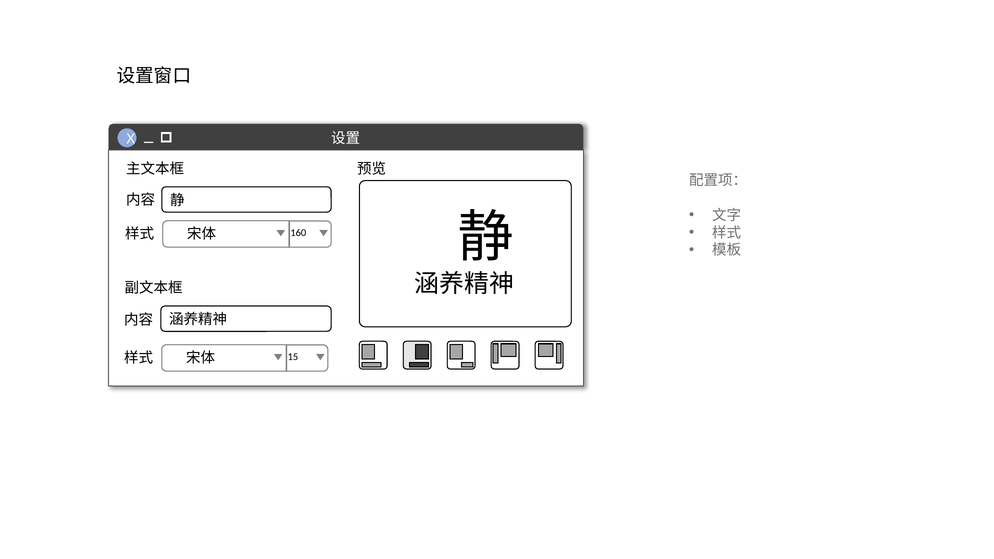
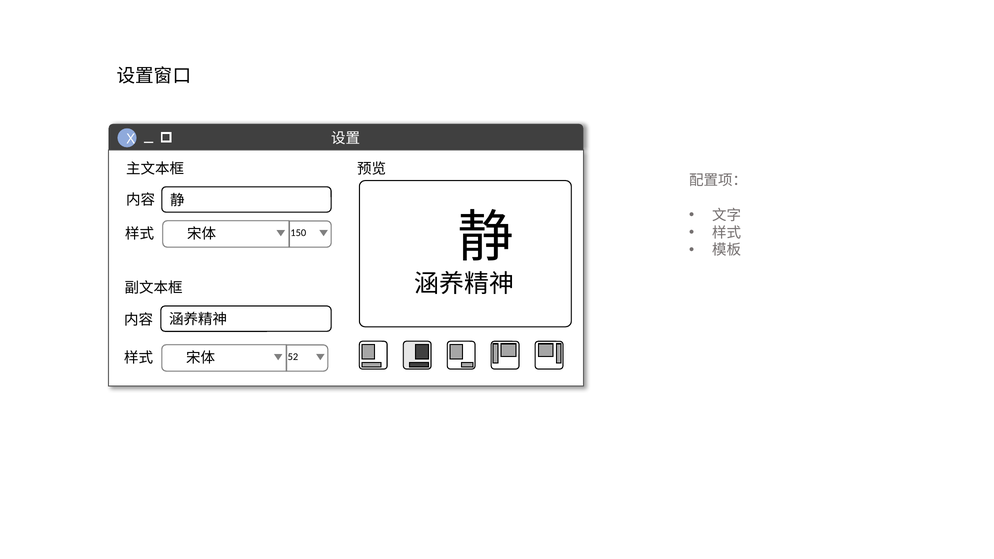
160: 160 -> 150 (298, 233)
15: 15 -> 52 (293, 357)
